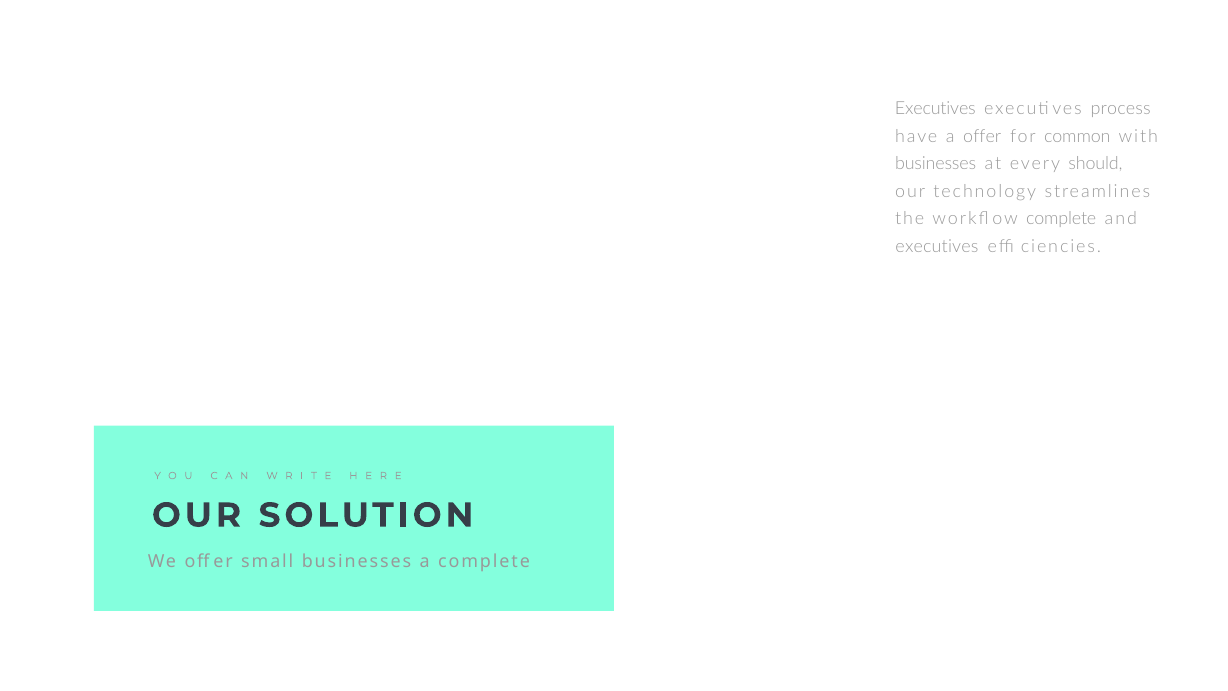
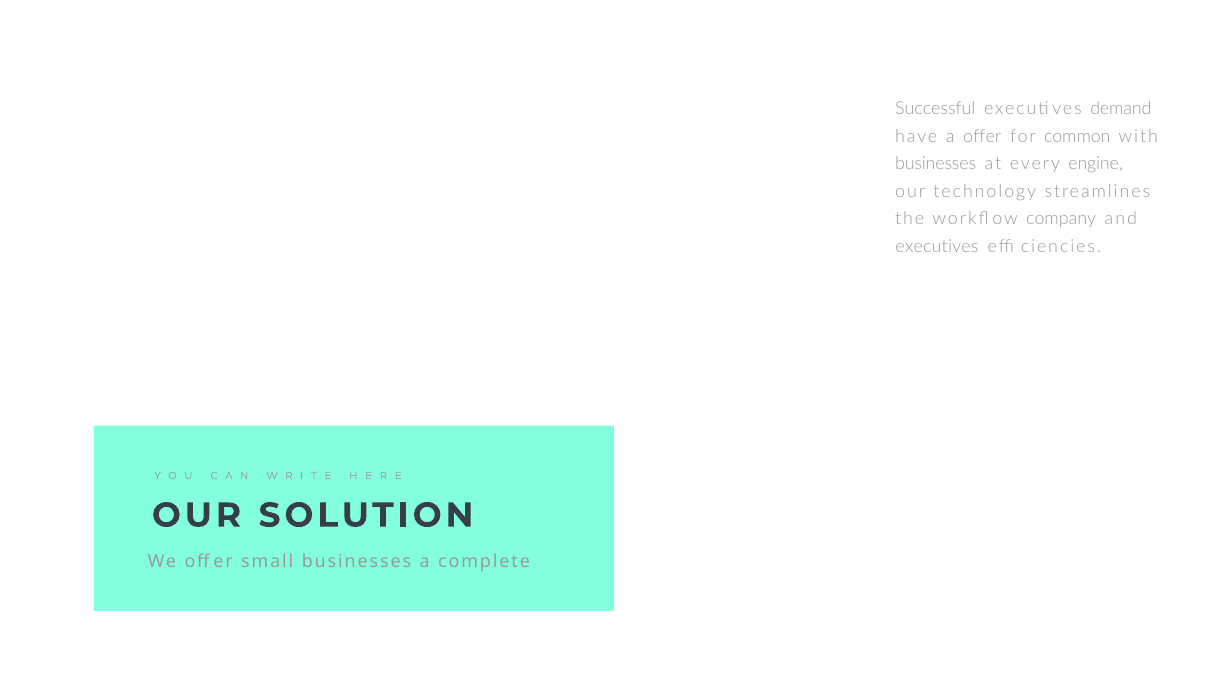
Executives: Executives -> Successful (935, 109)
process: process -> demand (1121, 109)
should: should -> engine (1096, 164)
workflow complete: complete -> company (1061, 219)
